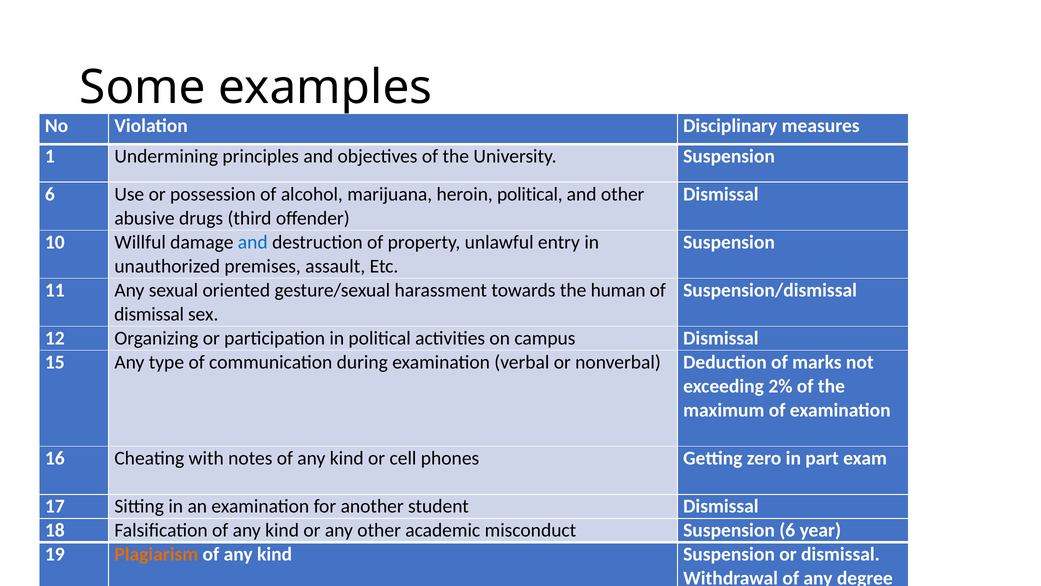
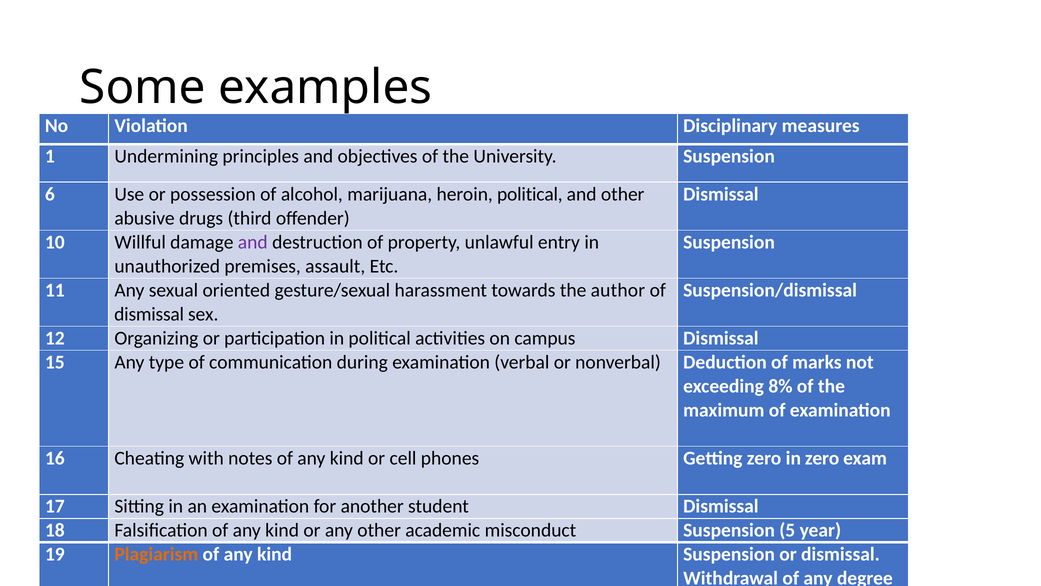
and colour: blue -> purple (253, 242)
human: human -> author (618, 290)
2%: 2% -> 8% (780, 386)
in part: part -> zero (822, 458)
misconduct Suspension 6: 6 -> 5 (787, 530)
